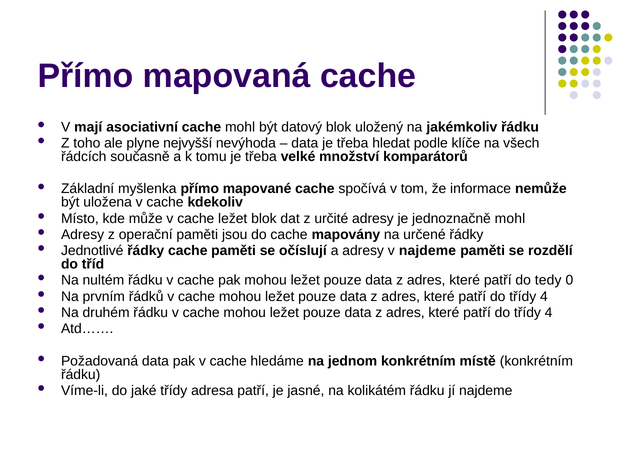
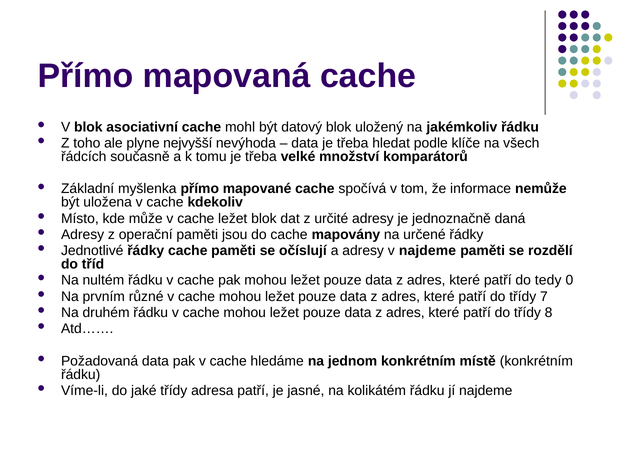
V mají: mají -> blok (88, 127)
jednoznačně mohl: mohl -> daná (510, 218)
řádků: řádků -> různé (146, 296)
4: 4 -> 7 (544, 296)
4: 4 -> 8 (549, 312)
